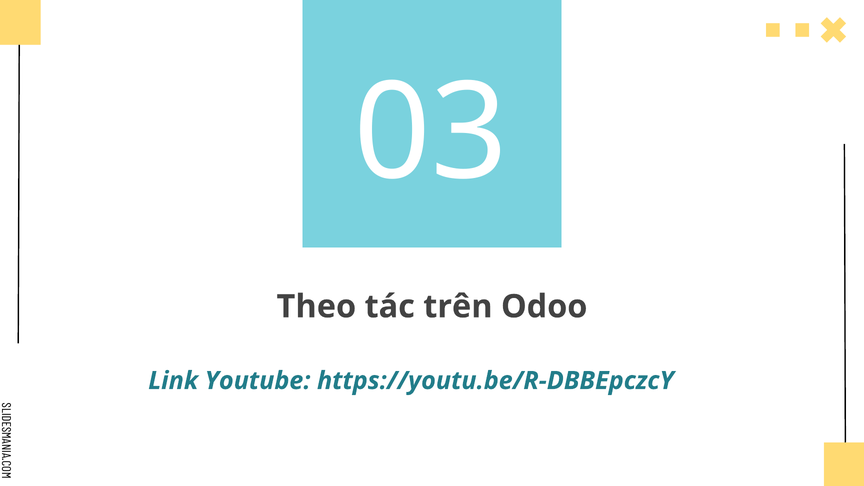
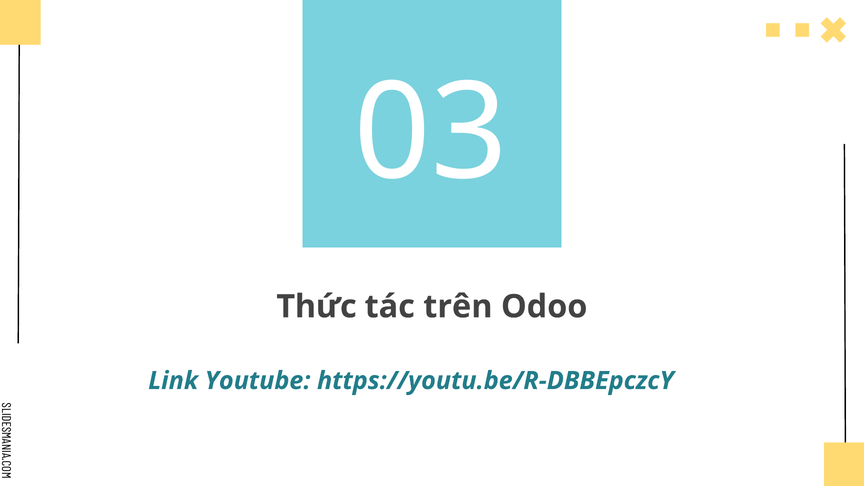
Theo: Theo -> Thức (317, 307)
